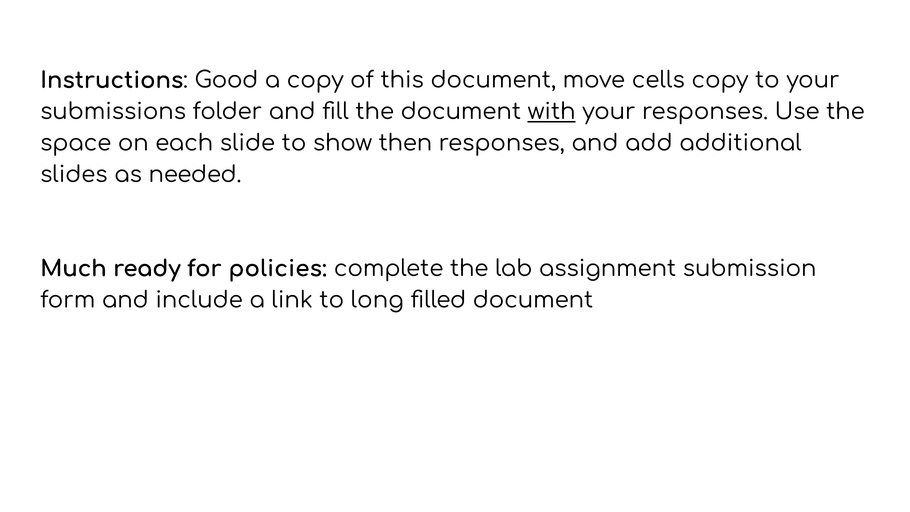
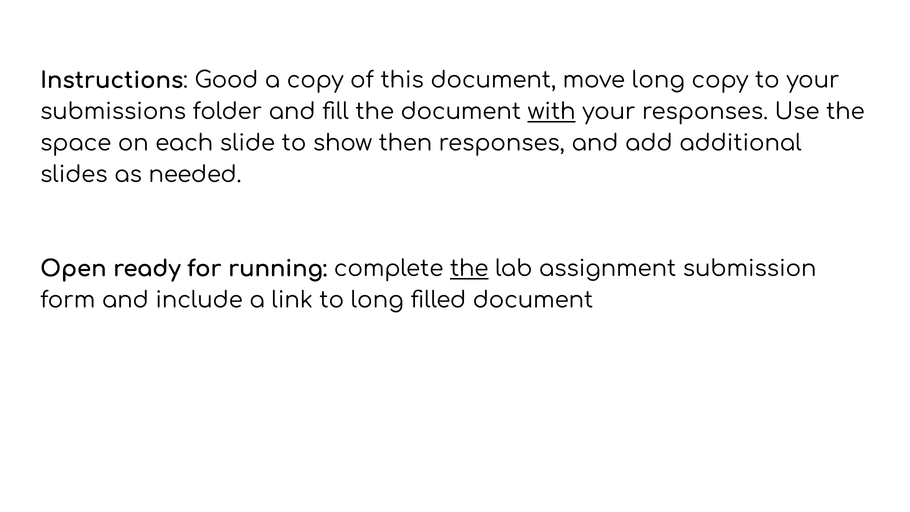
move cells: cells -> long (658, 80)
Much: Much -> Open (73, 269)
policies: policies -> running (278, 269)
the underline: none -> present (469, 269)
